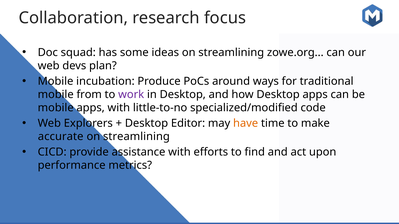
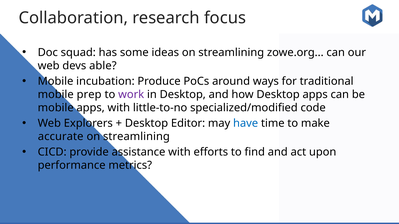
plan: plan -> able (103, 66)
from: from -> prep (89, 95)
have colour: orange -> blue (246, 124)
